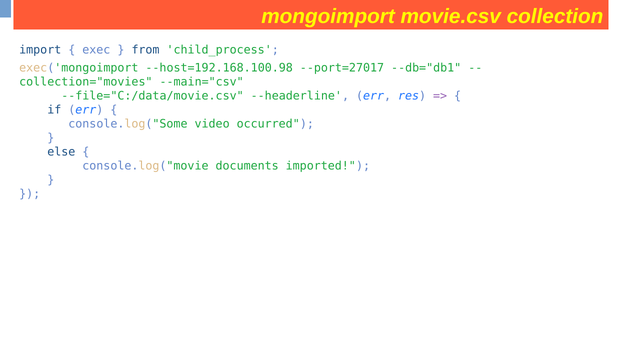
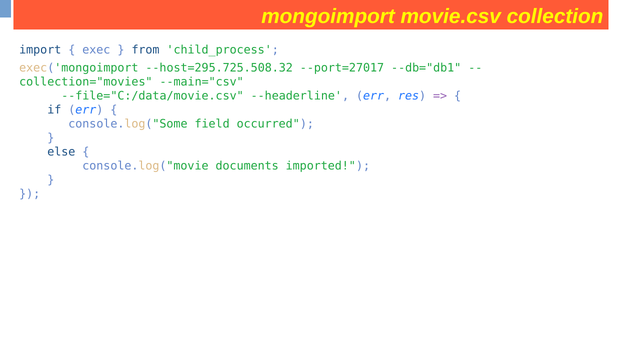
--host=192.168.100.98: --host=192.168.100.98 -> --host=295.725.508.32 (219, 68)
video: video -> field (212, 124)
